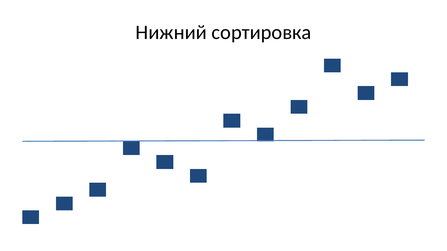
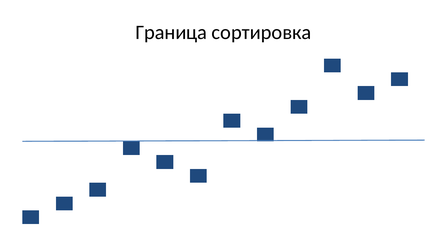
Нижний: Нижний -> Граница (171, 32)
